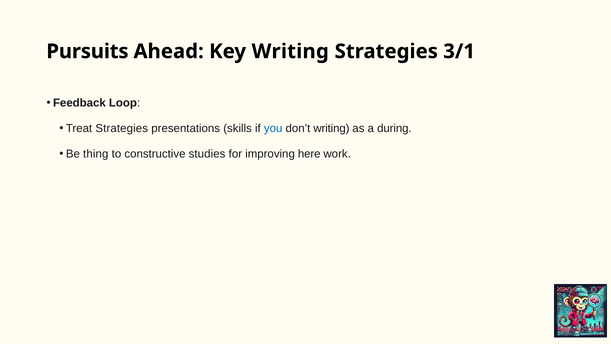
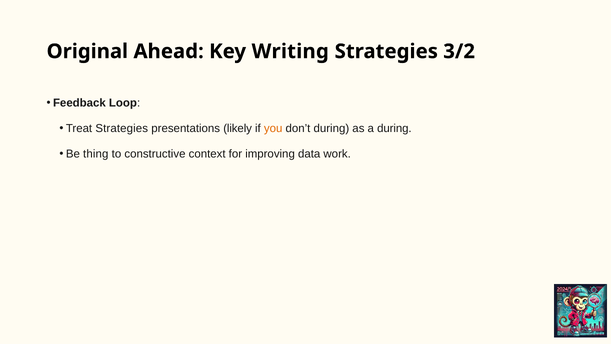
Pursuits: Pursuits -> Original (87, 51)
3/1: 3/1 -> 3/2 (459, 51)
skills: skills -> likely (238, 128)
you colour: blue -> orange (273, 128)
don’t writing: writing -> during (331, 128)
studies: studies -> context (207, 154)
here: here -> data (309, 154)
